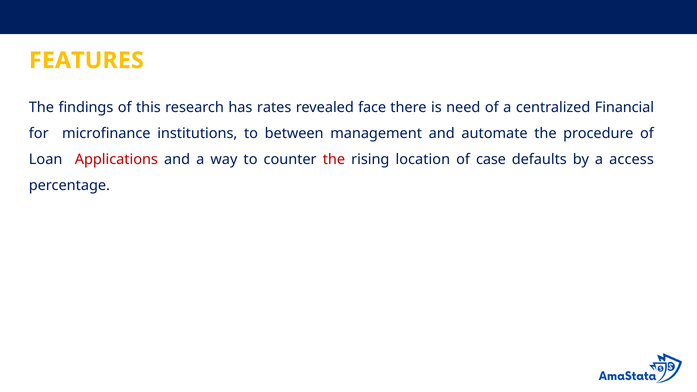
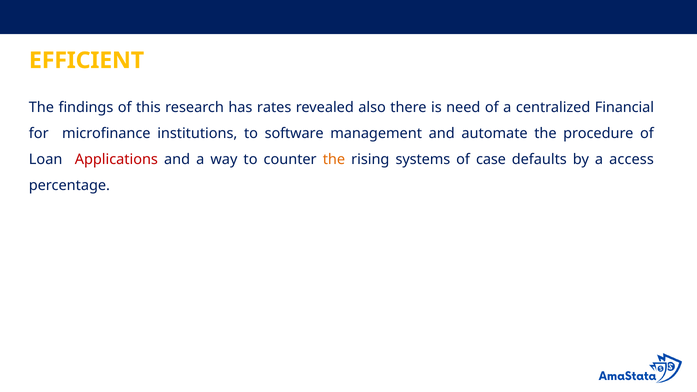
FEATURES: FEATURES -> EFFICIENT (87, 60)
face: face -> also (372, 107)
between: between -> software (294, 133)
the colour: red -> orange (334, 159)
location: location -> systems (423, 159)
